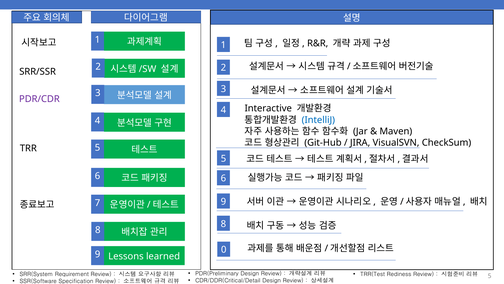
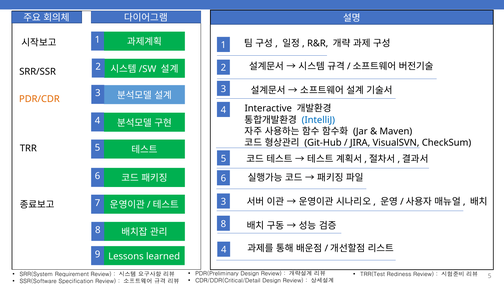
PDR/CDR colour: purple -> orange (39, 99)
9: 9 -> 3 (223, 201)
9 0: 0 -> 4 (224, 249)
